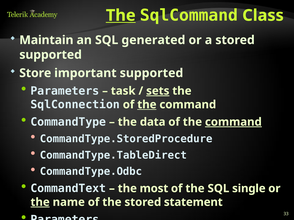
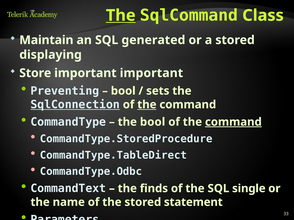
supported: supported -> displaying (51, 55)
important supported: supported -> important (151, 73)
Parameters: Parameters -> Preventing (65, 91)
task: task -> bool (123, 91)
sets underline: present -> none (158, 91)
SqlConnection underline: none -> present (75, 105)
the data: data -> bool (153, 122)
most: most -> finds (154, 189)
the underline: present -> none (40, 203)
